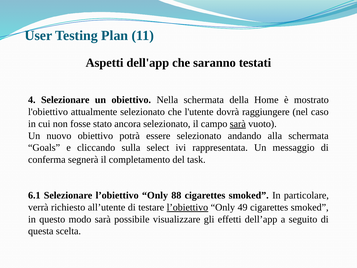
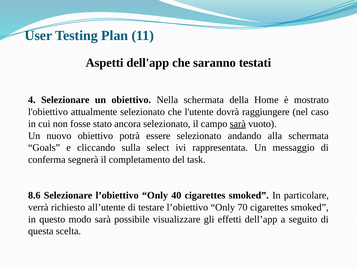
6.1: 6.1 -> 8.6 (34, 195)
88: 88 -> 40 (176, 195)
l’obiettivo underline: present -> none (187, 207)
49: 49 -> 70 (243, 207)
